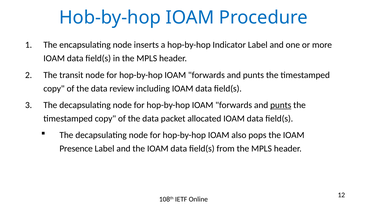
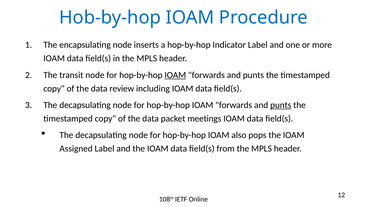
IOAM underline: none -> present (175, 75)
allocated: allocated -> meetings (204, 118)
Presence: Presence -> Assigned (76, 148)
